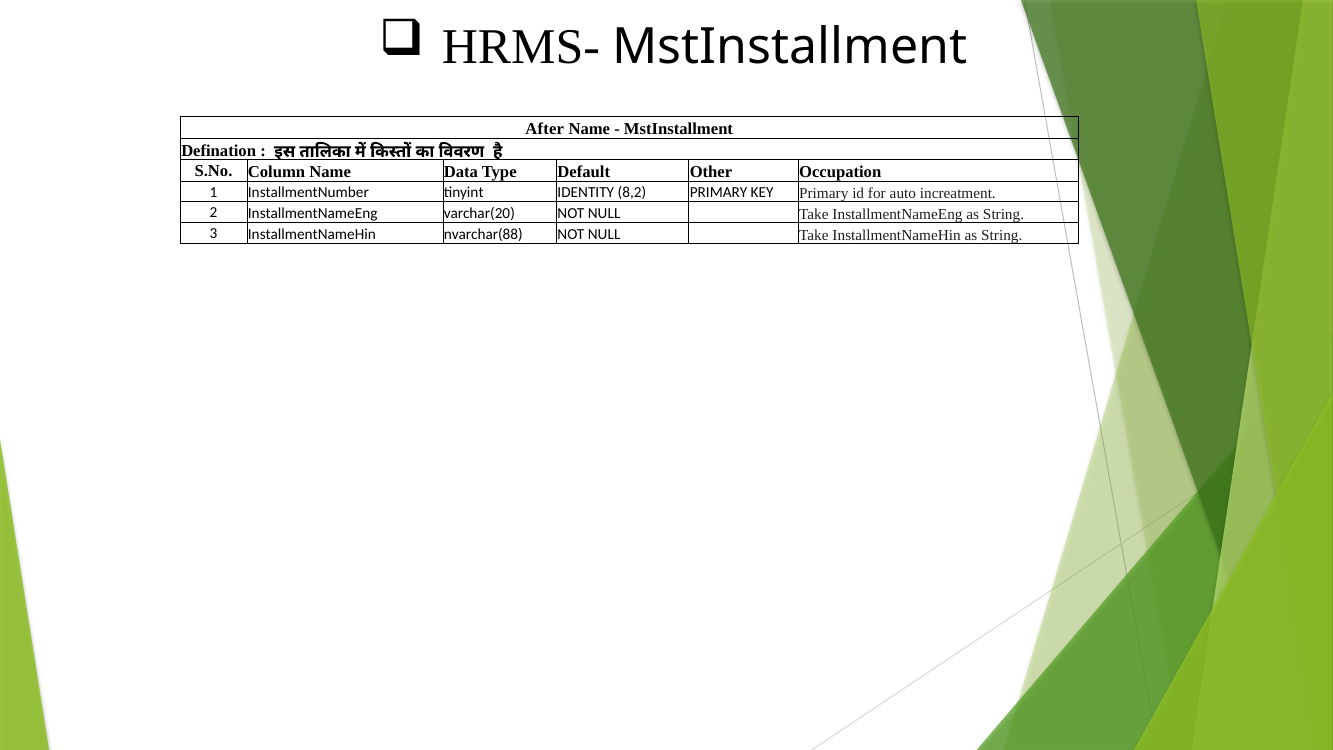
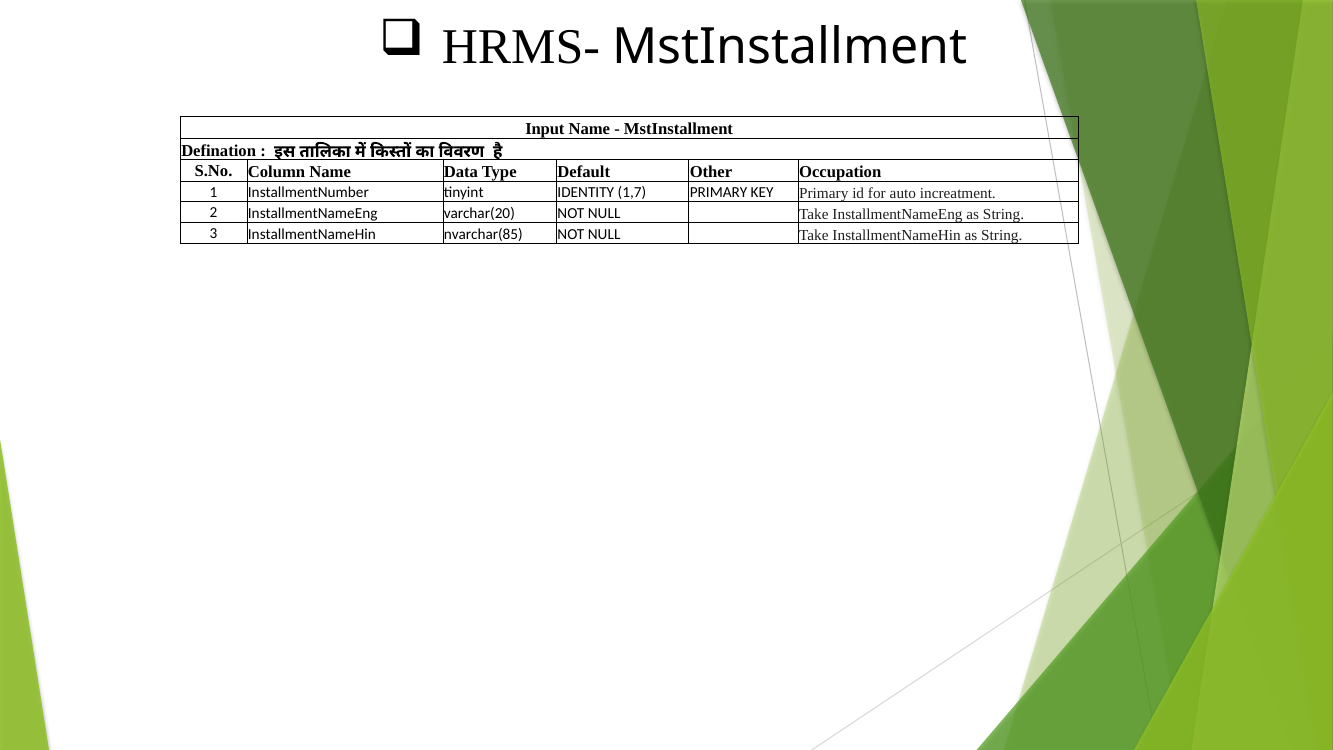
After: After -> Input (545, 129)
8,2: 8,2 -> 1,7 (632, 192)
nvarchar(88: nvarchar(88 -> nvarchar(85 (483, 234)
